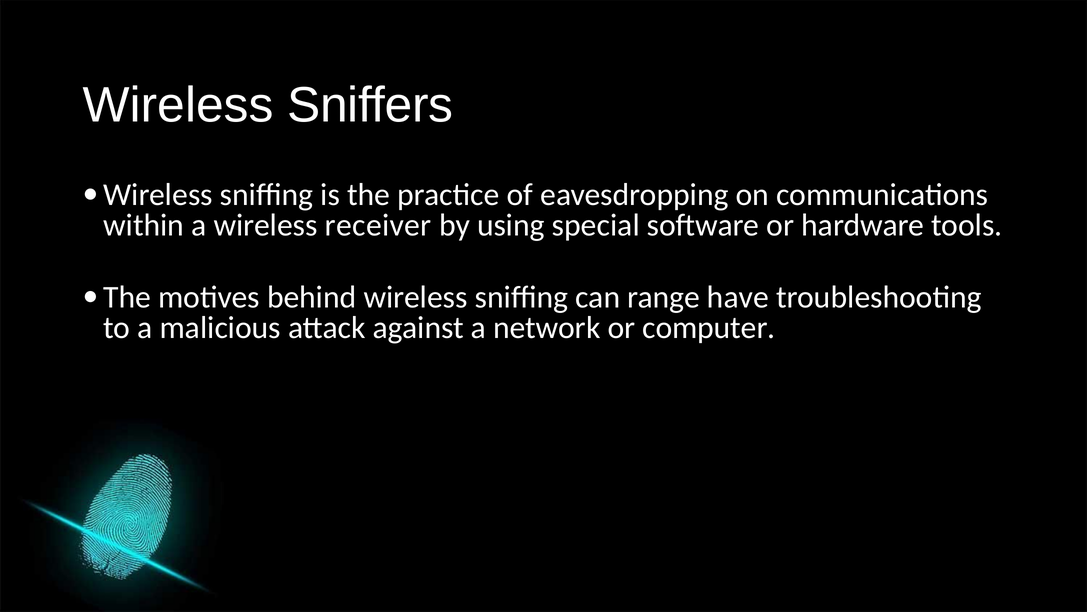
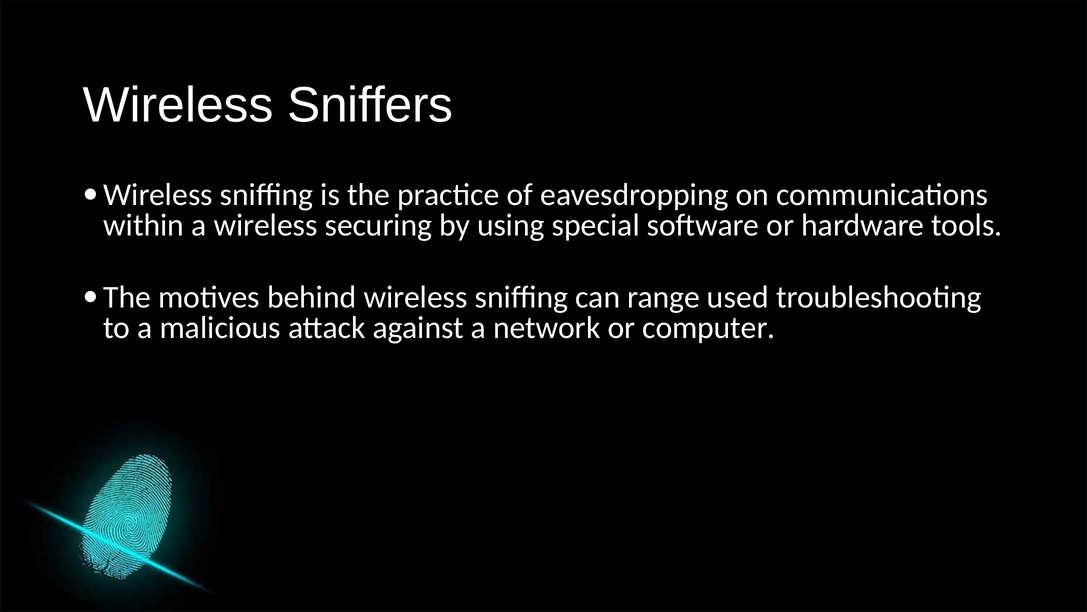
receiver: receiver -> securing (378, 225)
have: have -> used (738, 297)
